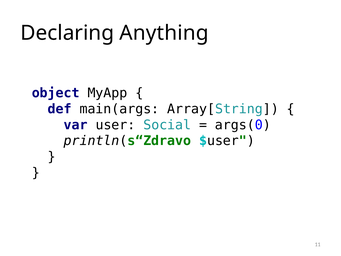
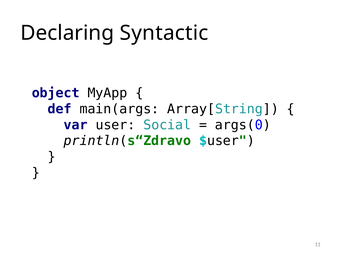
Anything: Anything -> Syntactic (164, 33)
